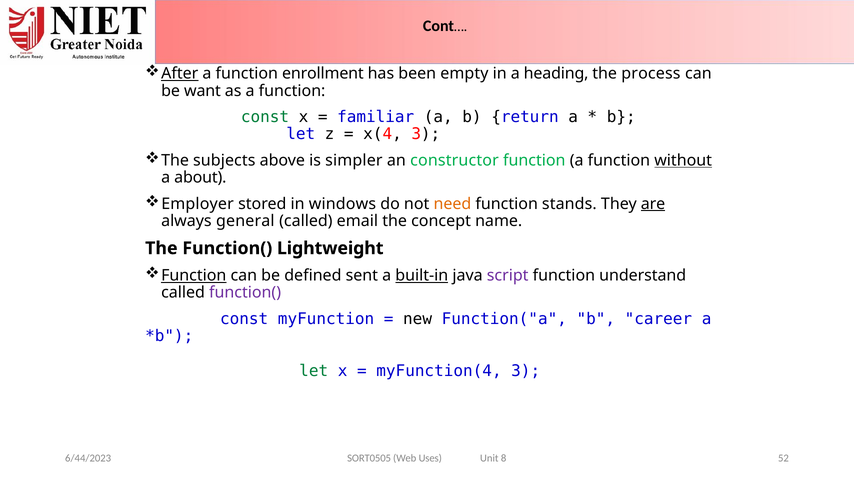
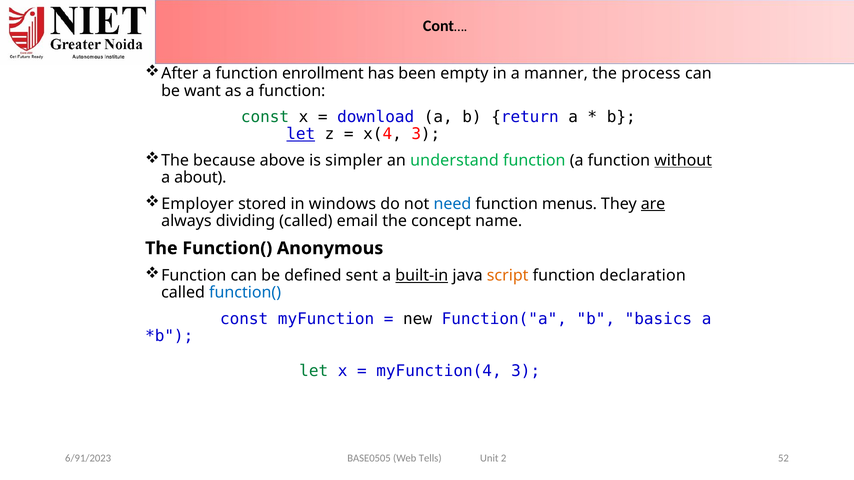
After underline: present -> none (180, 73)
heading: heading -> manner (556, 73)
familiar: familiar -> download (376, 117)
let underline: none -> present (301, 134)
subjects: subjects -> because (224, 160)
constructor: constructor -> understand (455, 160)
need colour: orange -> blue (452, 204)
stands: stands -> menus (569, 204)
general: general -> dividing (245, 221)
Lightweight: Lightweight -> Anonymous (330, 248)
Function underline: present -> none (194, 276)
script colour: purple -> orange (508, 276)
understand: understand -> declaration (643, 276)
function( colour: purple -> blue (245, 293)
career: career -> basics (658, 319)
SORT0505: SORT0505 -> BASE0505 (369, 459)
Uses: Uses -> Tells (430, 459)
8: 8 -> 2 (504, 459)
6/44/2023: 6/44/2023 -> 6/91/2023 (88, 459)
